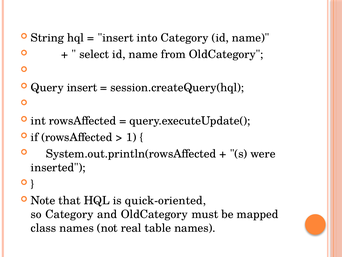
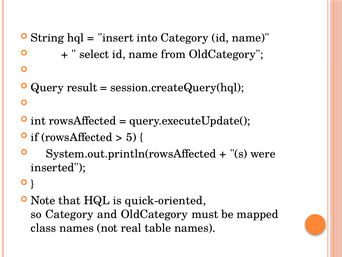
Query insert: insert -> result (82, 87)
1: 1 -> 5 (131, 137)
